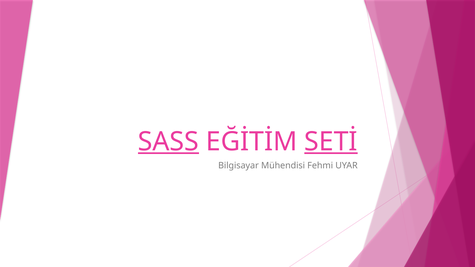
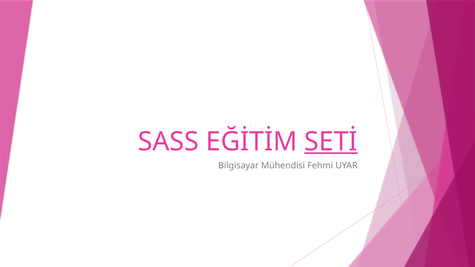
SASS underline: present -> none (168, 142)
